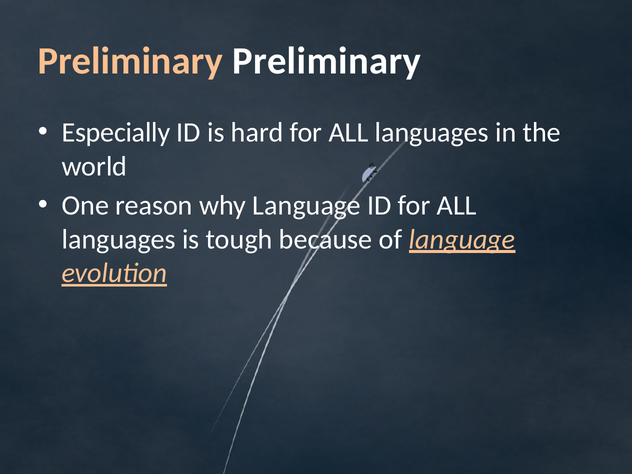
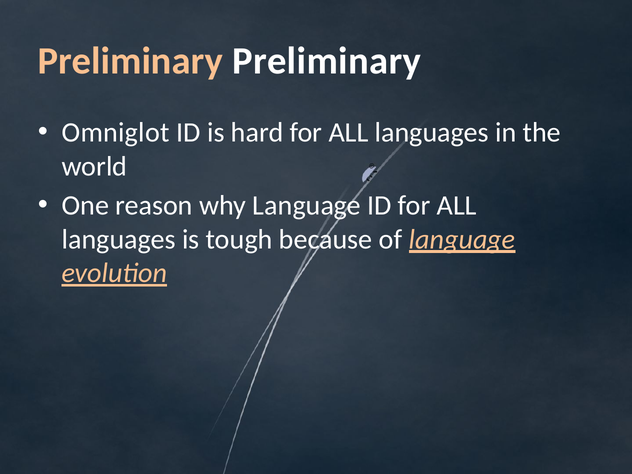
Especially: Especially -> Omniglot (116, 133)
